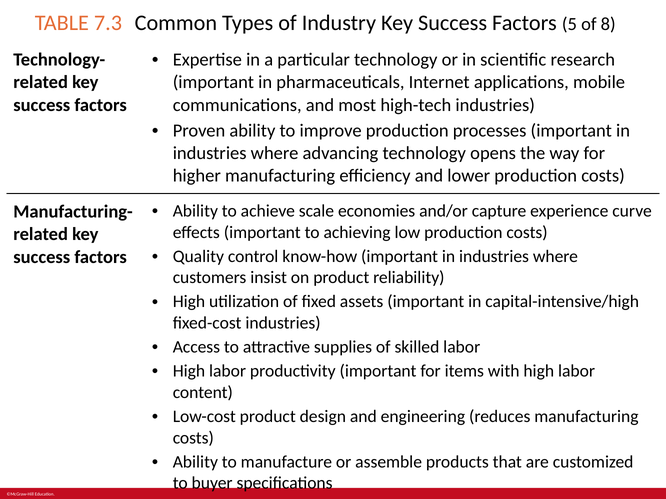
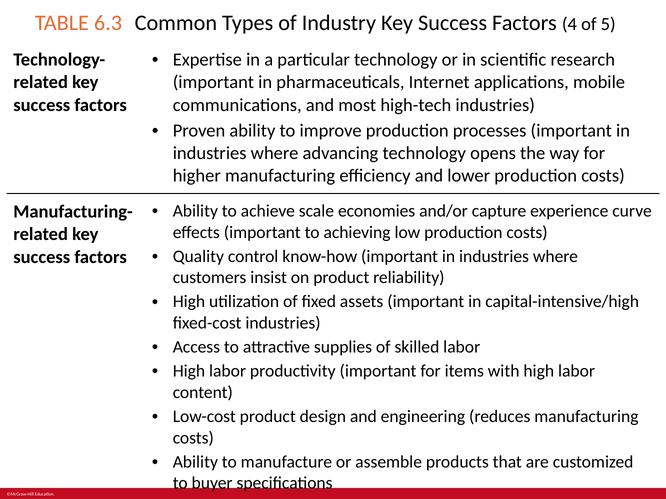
7.3: 7.3 -> 6.3 (108, 23)
5: 5 -> 4 (569, 24)
8: 8 -> 5 (608, 24)
